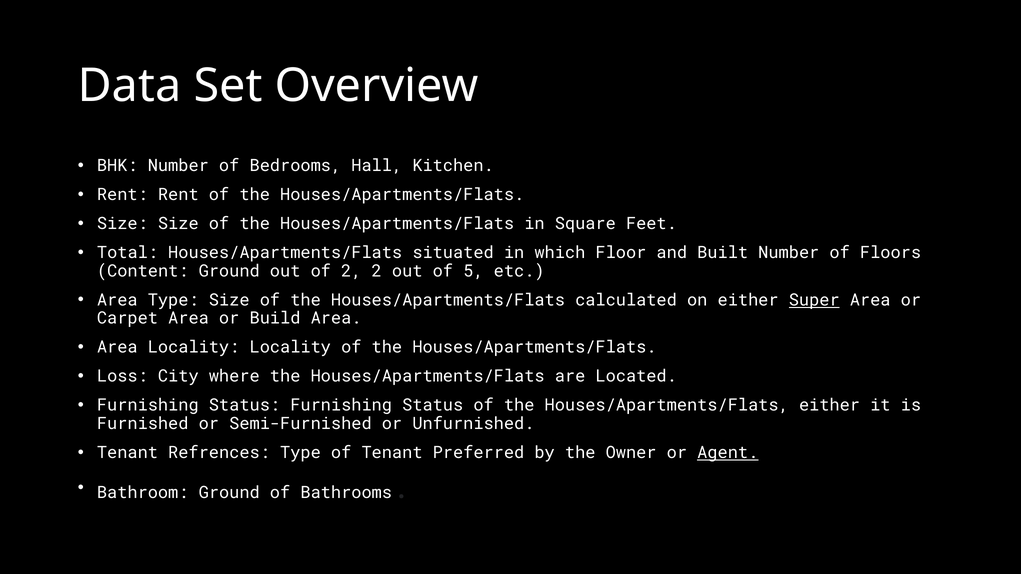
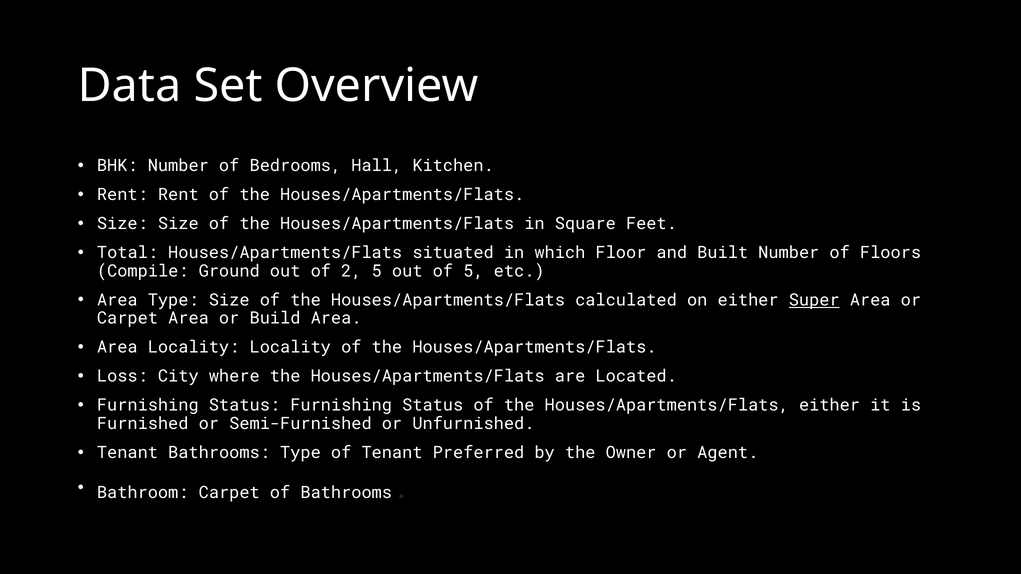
Content: Content -> Compile (143, 271)
2 2: 2 -> 5 (377, 271)
Tenant Refrences: Refrences -> Bathrooms (219, 453)
Agent underline: present -> none (728, 453)
Bathroom Ground: Ground -> Carpet (229, 493)
